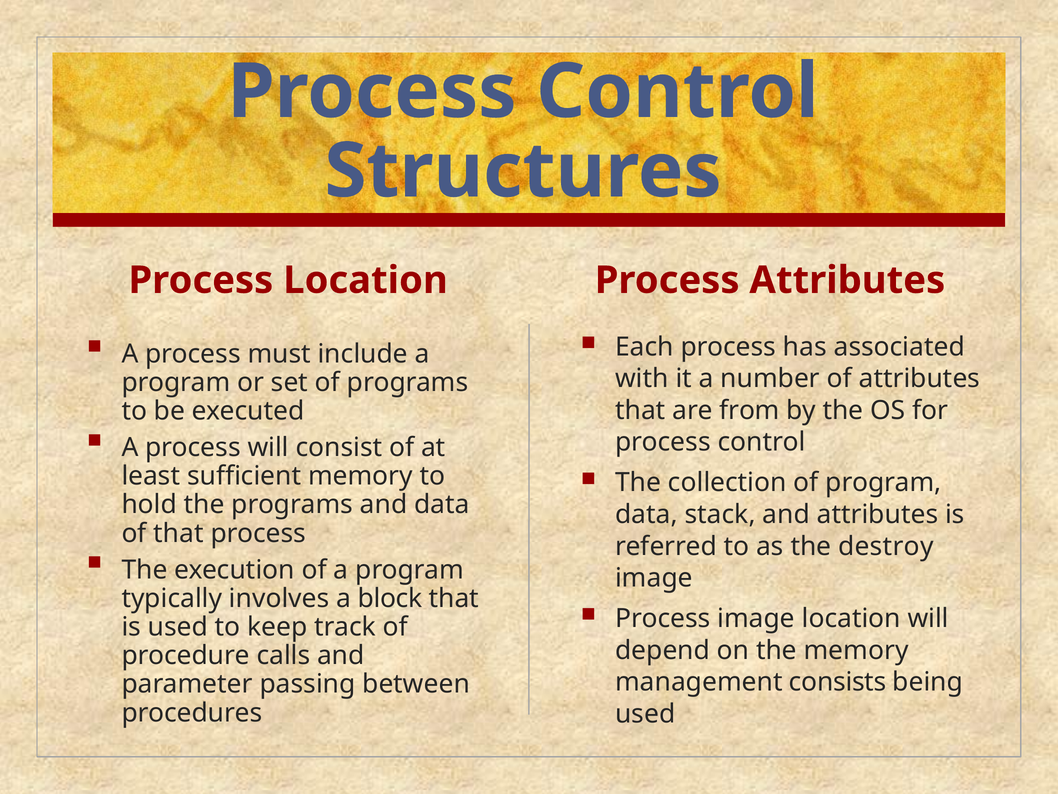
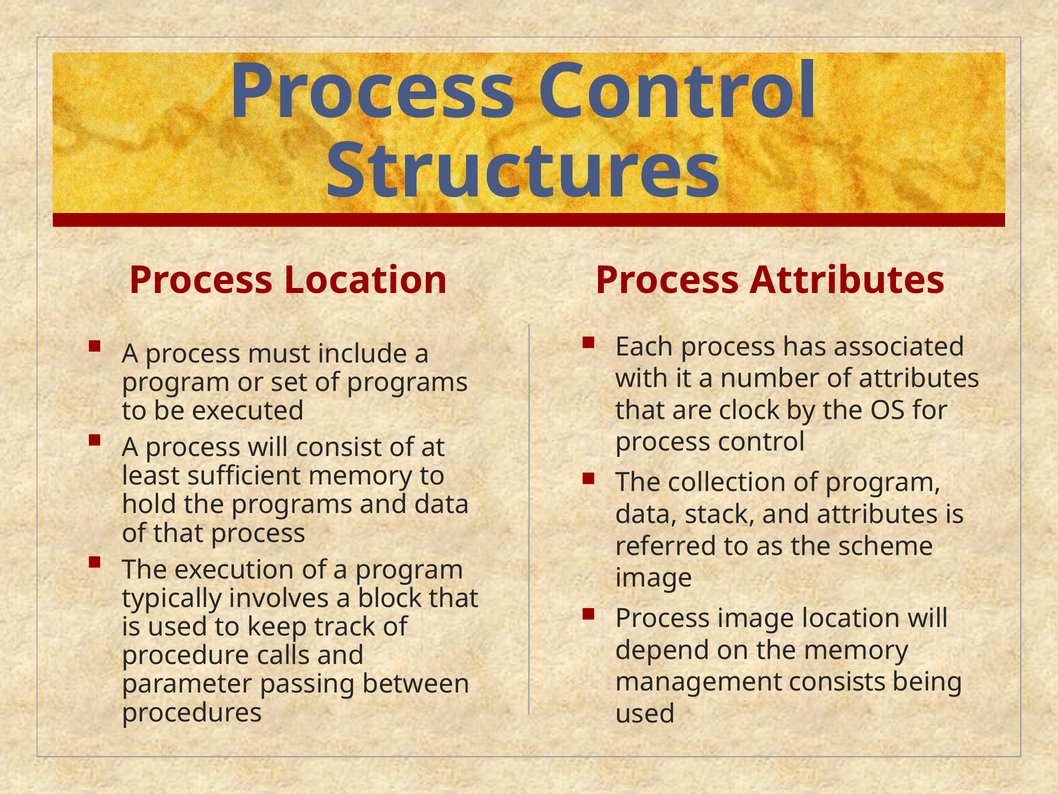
from: from -> clock (750, 410)
destroy: destroy -> scheme (886, 546)
